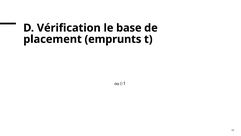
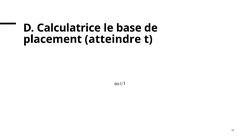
Vérification: Vérification -> Calculatrice (69, 28)
emprunts: emprunts -> atteindre (113, 39)
